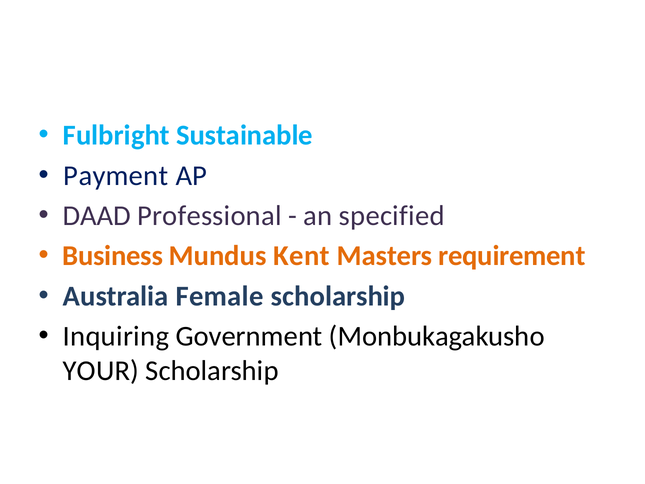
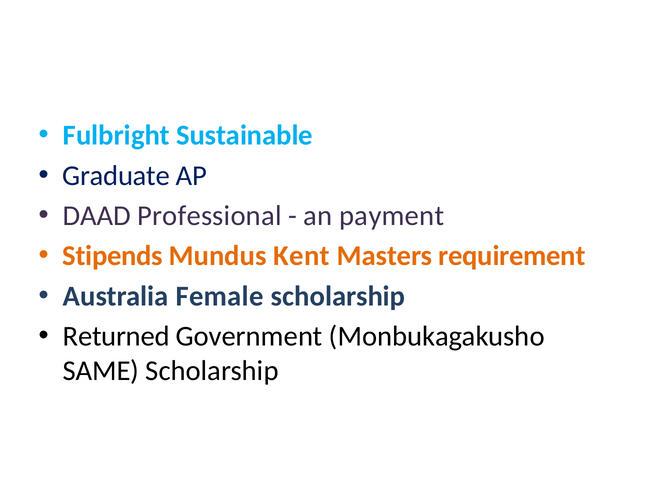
Payment: Payment -> Graduate (116, 175)
specified: specified -> payment (392, 216)
Business: Business -> Stipends (113, 256)
Inquiring: Inquiring -> Returned (116, 336)
YOUR: YOUR -> SAME (101, 370)
